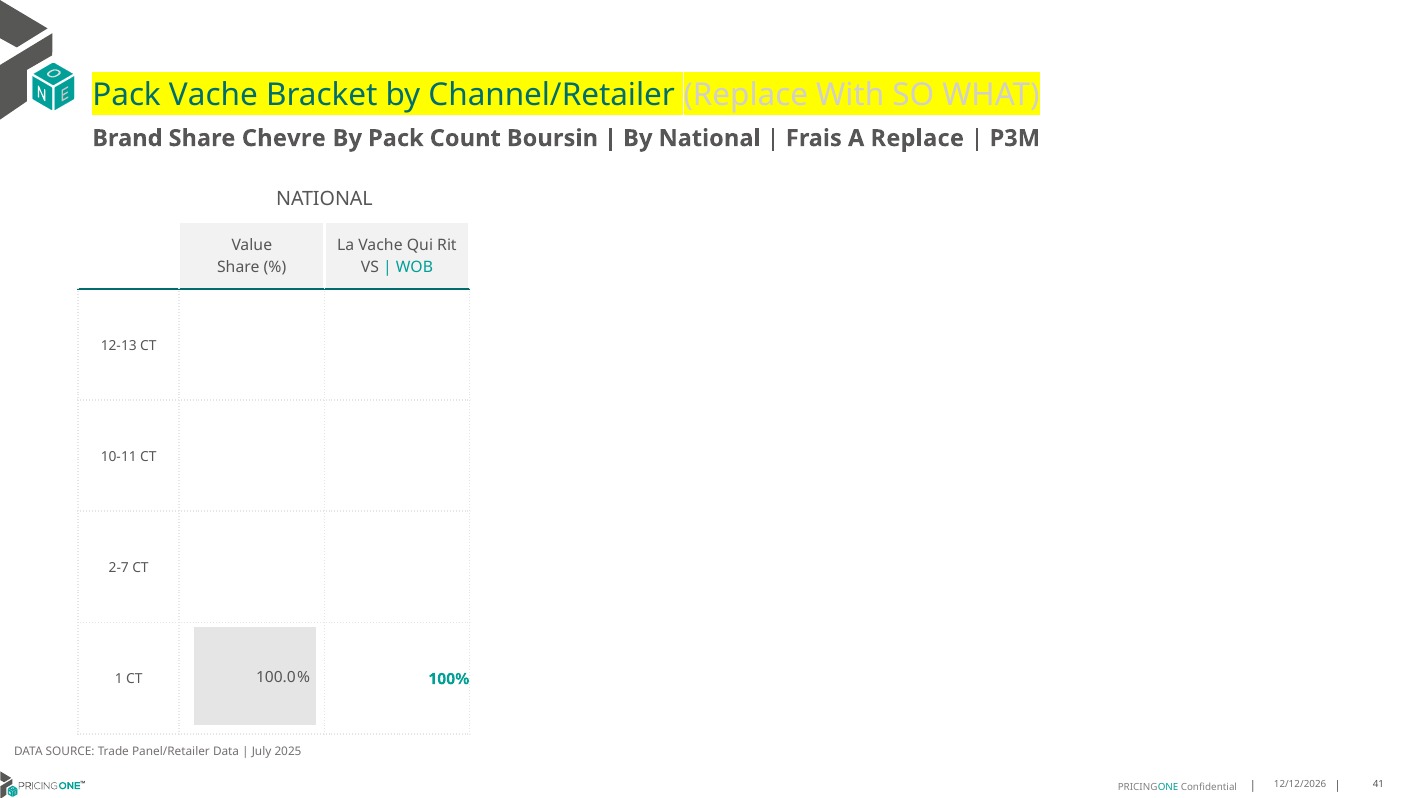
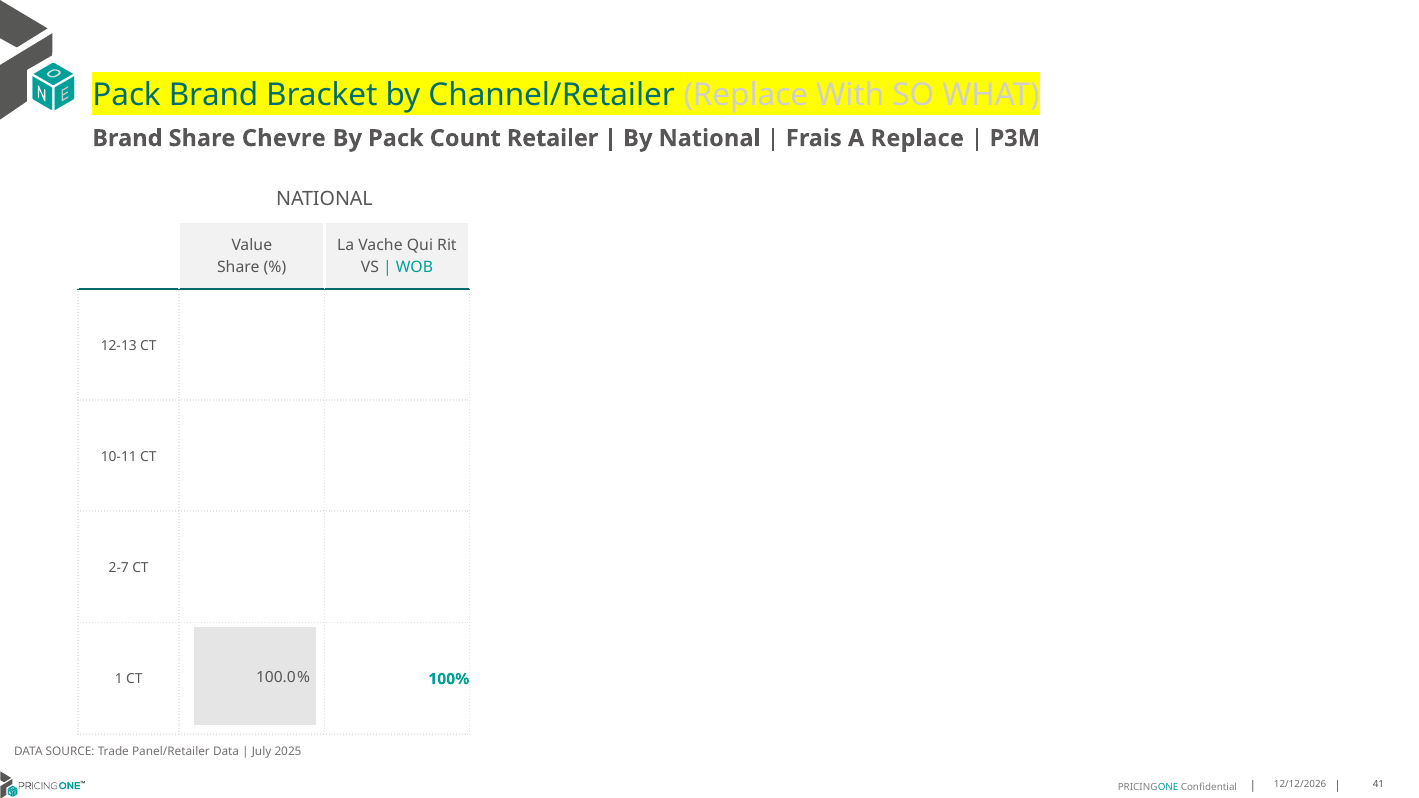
Pack Vache: Vache -> Brand (214, 95)
Boursin: Boursin -> Retailer (553, 138)
